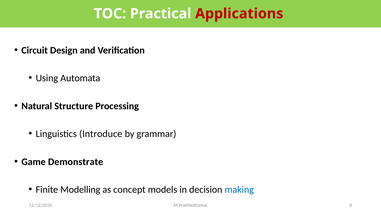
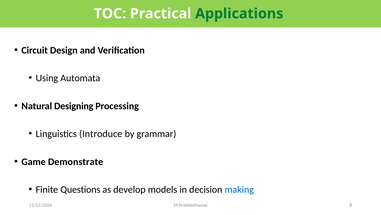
Applications colour: red -> green (239, 14)
Structure: Structure -> Designing (74, 106)
Modelling: Modelling -> Questions (80, 189)
concept: concept -> develop (129, 189)
